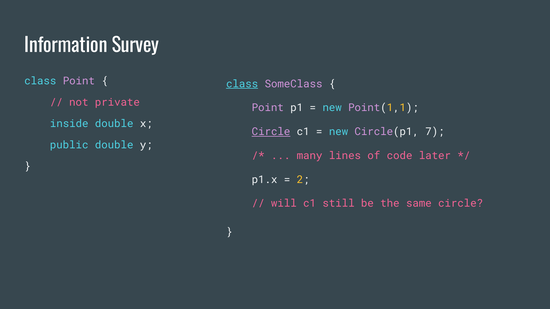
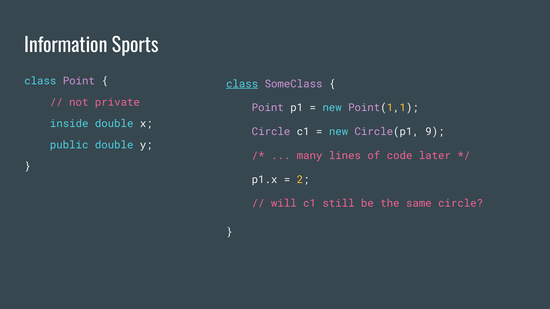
Survey: Survey -> Sports (135, 46)
Circle underline: present -> none (271, 132)
7: 7 -> 9 (435, 132)
